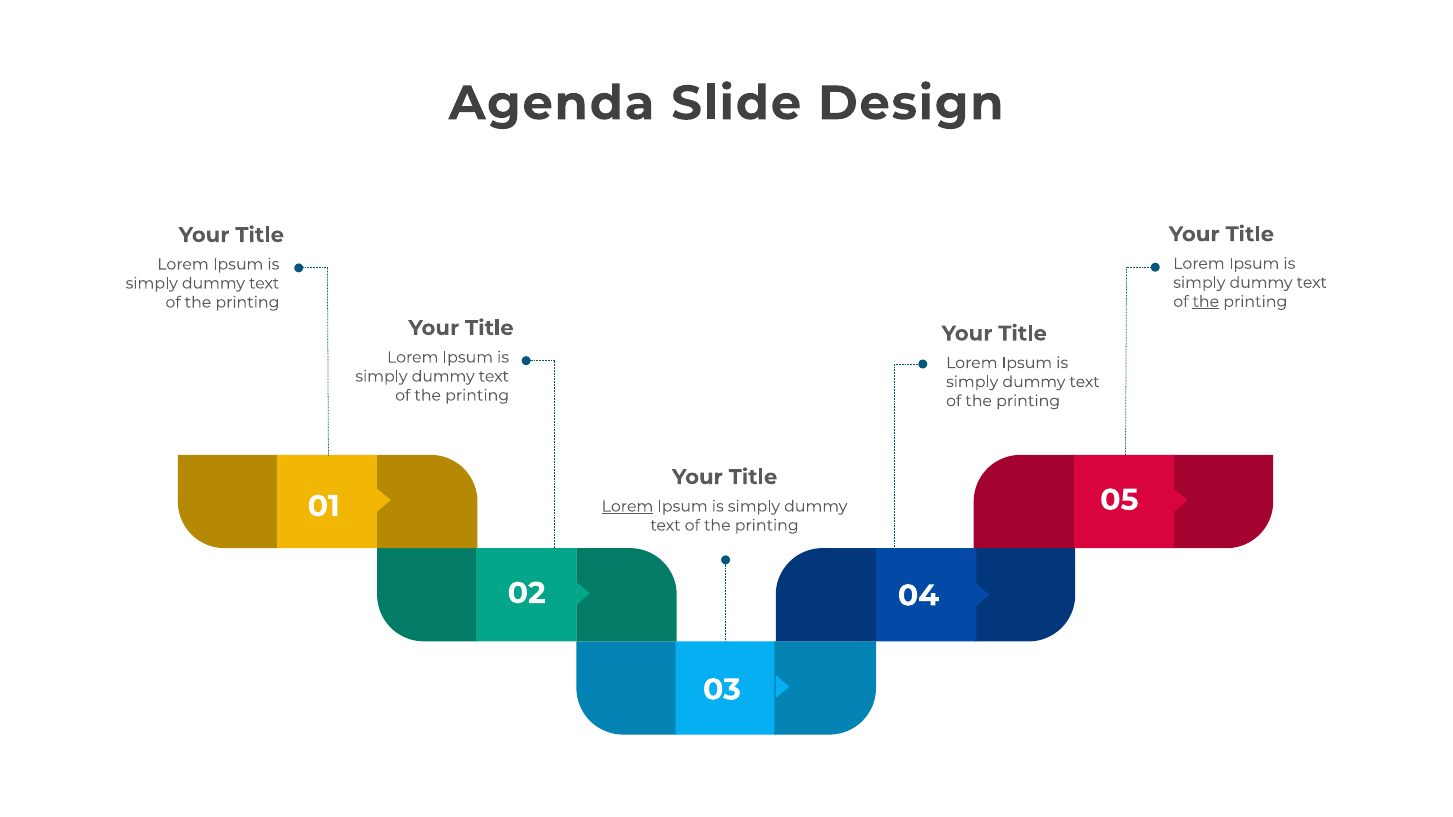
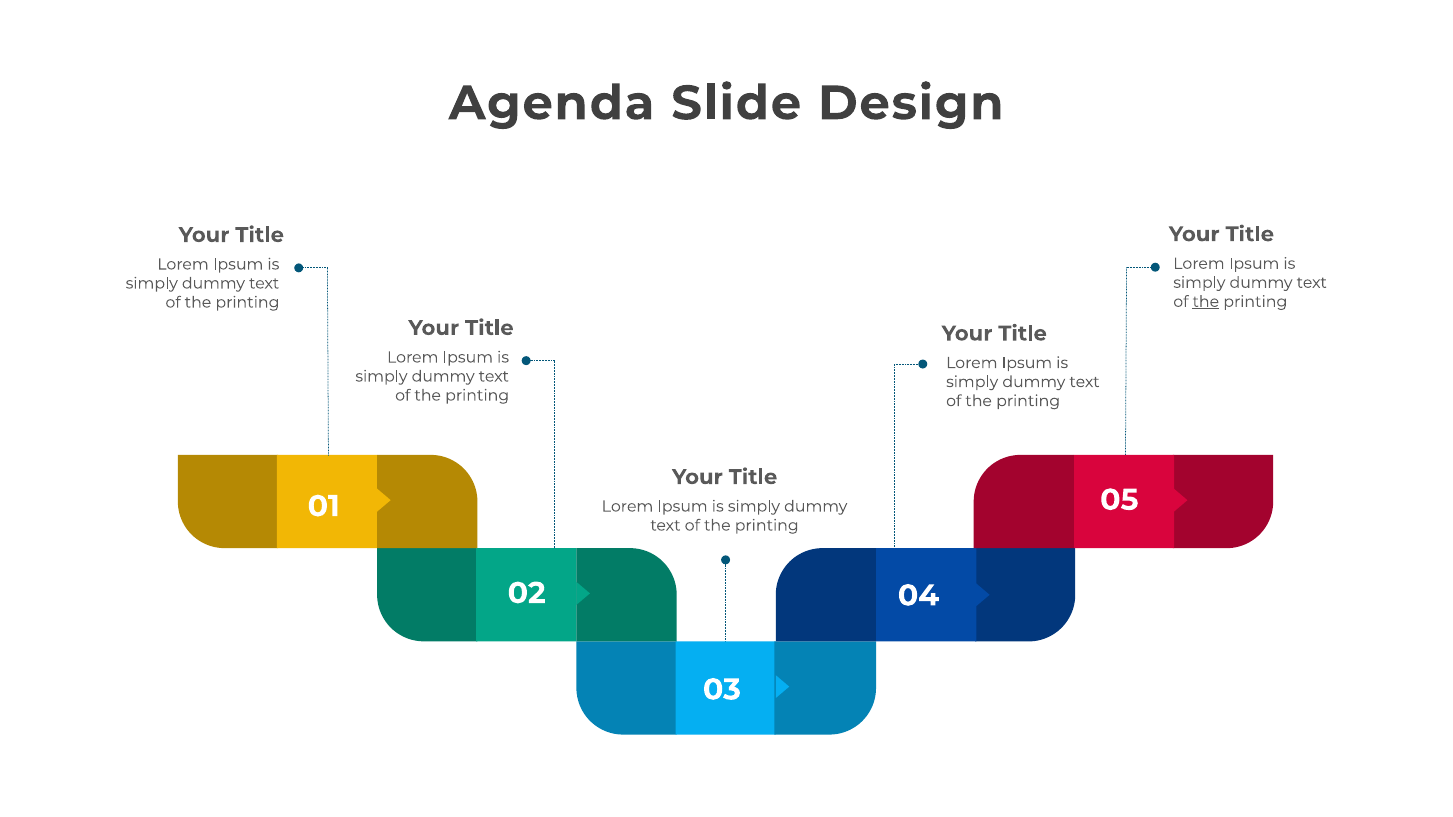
Lorem underline: present -> none (627, 507)
